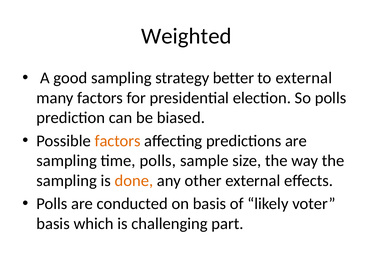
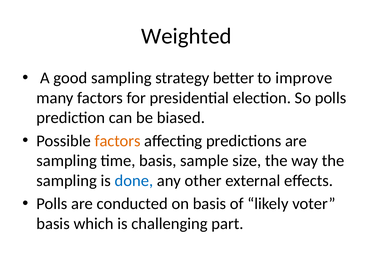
to external: external -> improve (304, 78)
time polls: polls -> basis (158, 161)
done colour: orange -> blue (134, 181)
